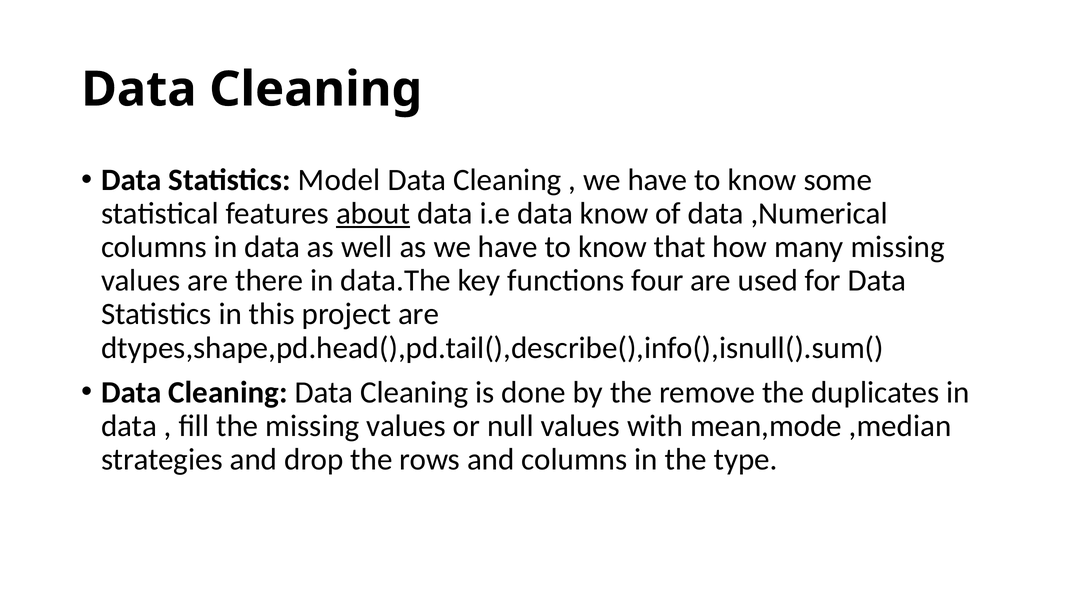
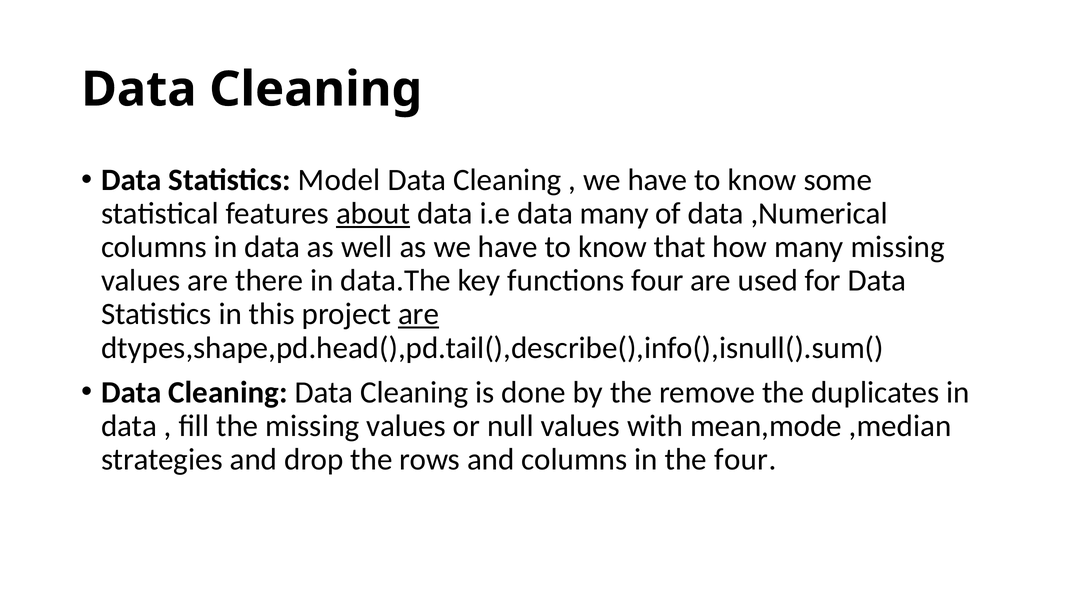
data know: know -> many (614, 214)
are underline: none -> present (419, 314)
the type: type -> four (745, 460)
